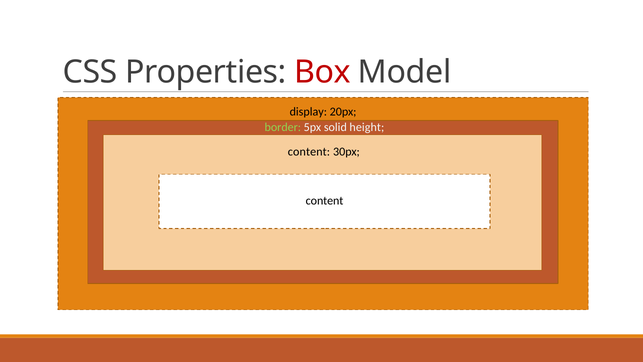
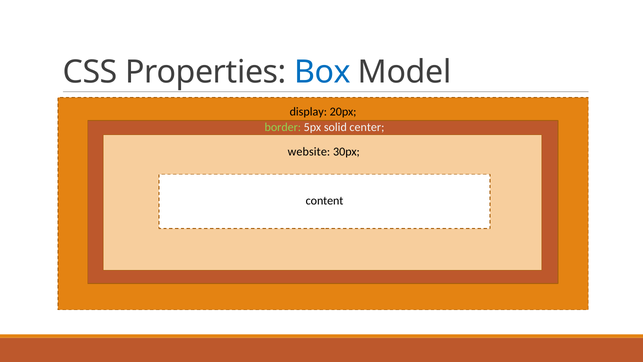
Box colour: red -> blue (322, 72)
height: height -> center (367, 127)
content: content -> website (309, 152)
